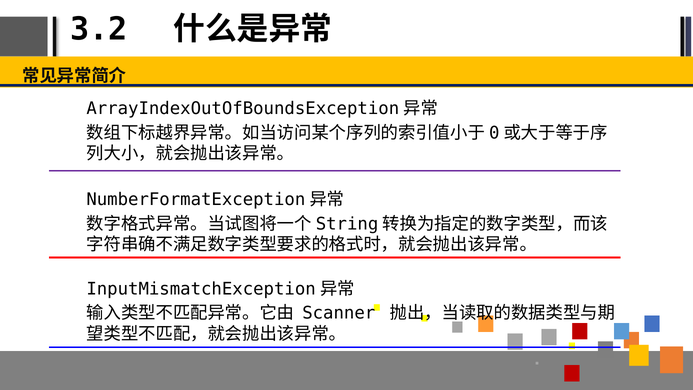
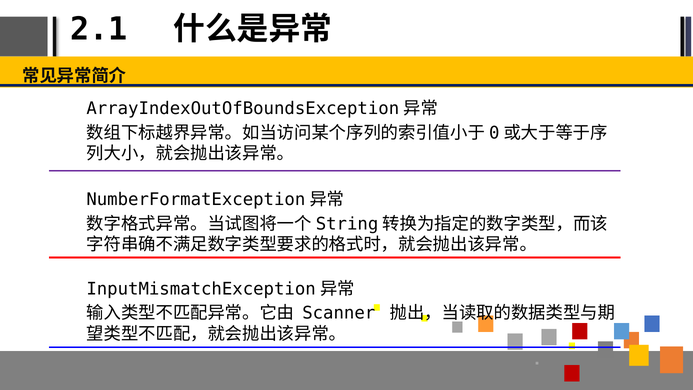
3.2: 3.2 -> 2.1 (99, 29)
